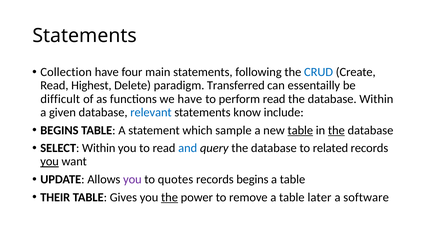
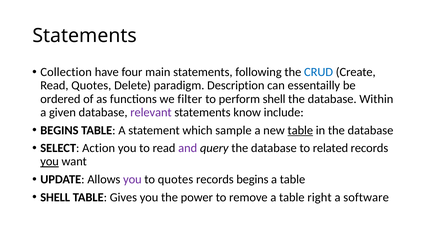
Read Highest: Highest -> Quotes (91, 85)
Transferred: Transferred -> Description (236, 85)
difficult: difficult -> ordered (60, 99)
we have: have -> filter (190, 99)
perform read: read -> shell (274, 99)
relevant colour: blue -> purple (151, 112)
the underline: present -> none (336, 130)
SELECT Within: Within -> Action (99, 148)
and colour: blue -> purple (188, 148)
THEIR: THEIR -> SHELL (55, 197)
the underline: present -> none (170, 197)
later: later -> right (319, 197)
